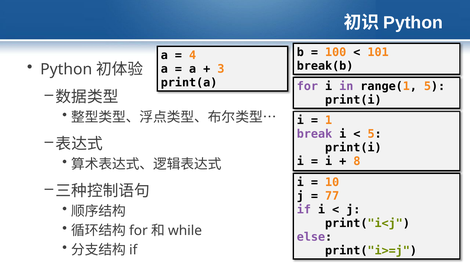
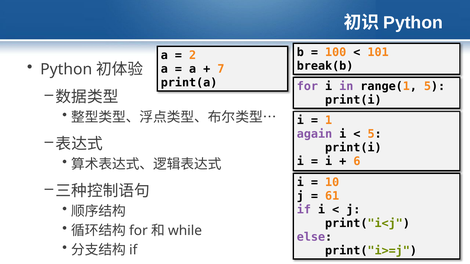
4: 4 -> 2 (193, 55)
3: 3 -> 7 (221, 69)
break: break -> again (314, 134)
8: 8 -> 6 (357, 162)
77: 77 -> 61 (332, 196)
